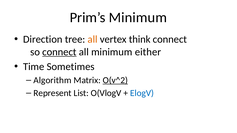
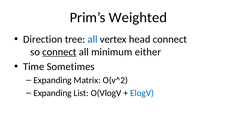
Prim’s Minimum: Minimum -> Weighted (138, 17)
all colour: orange -> blue (93, 39)
think: think -> head (140, 39)
Algorithm: Algorithm -> Expanding (53, 80)
O(v^2 underline: present -> none (115, 80)
Represent: Represent -> Expanding (53, 93)
